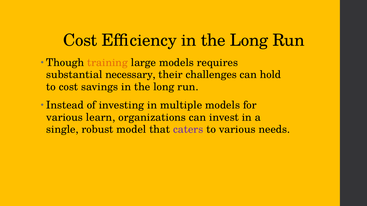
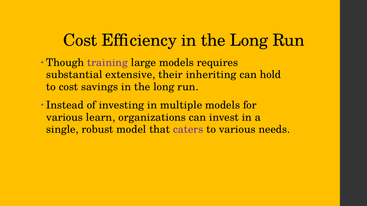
training colour: orange -> purple (107, 63)
necessary: necessary -> extensive (130, 75)
challenges: challenges -> inheriting (211, 75)
